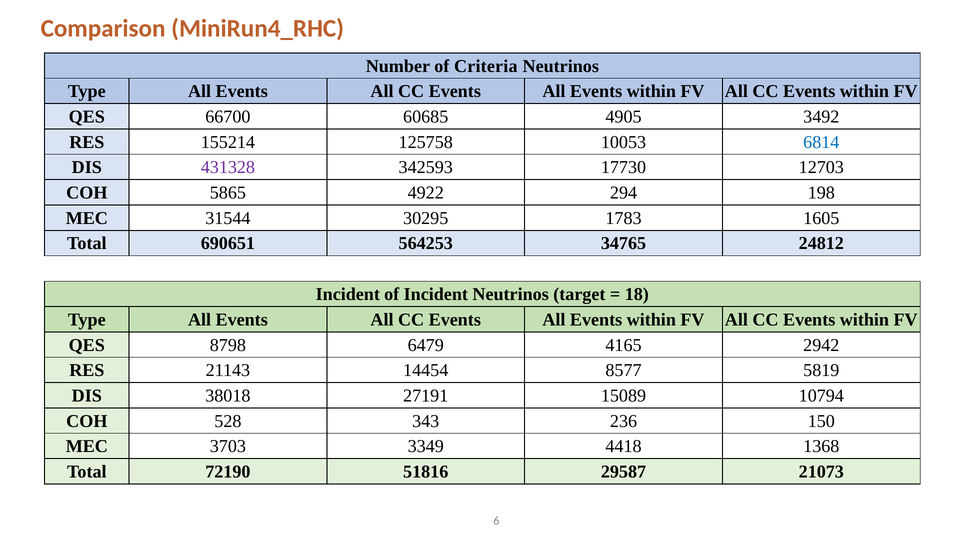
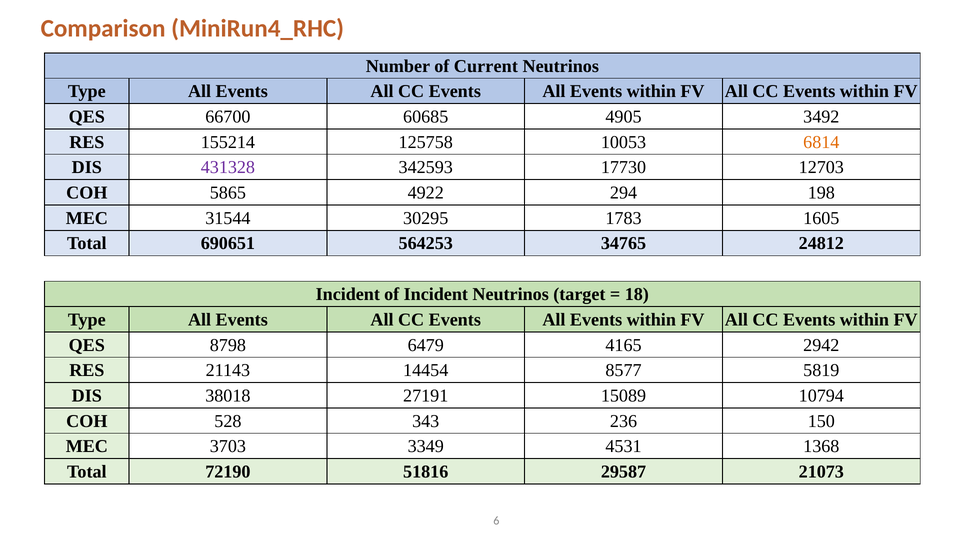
Criteria: Criteria -> Current (486, 66)
6814 colour: blue -> orange (821, 142)
4418: 4418 -> 4531 (624, 446)
